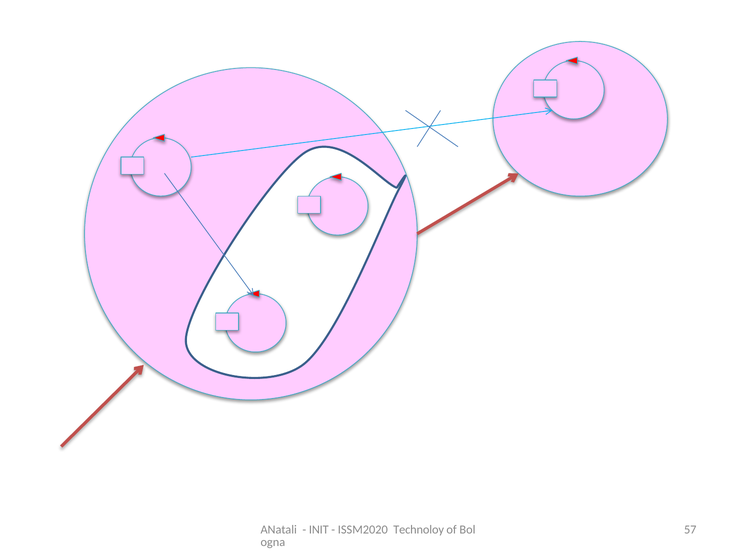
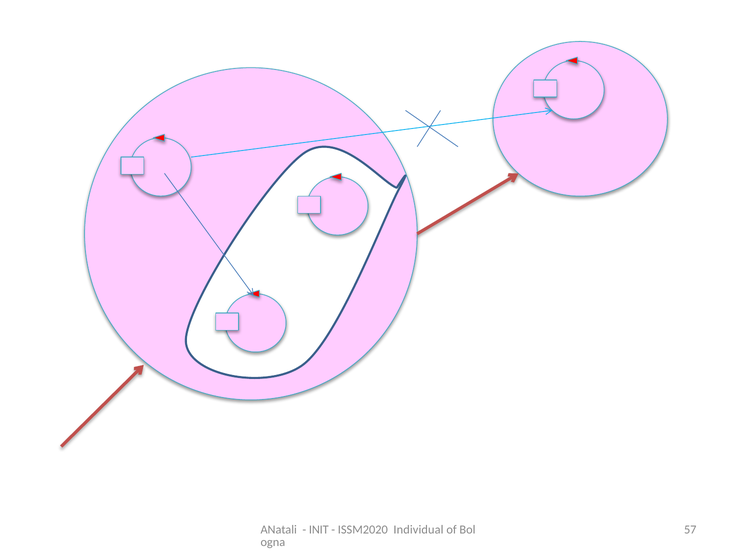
Technoloy: Technoloy -> Individual (419, 531)
